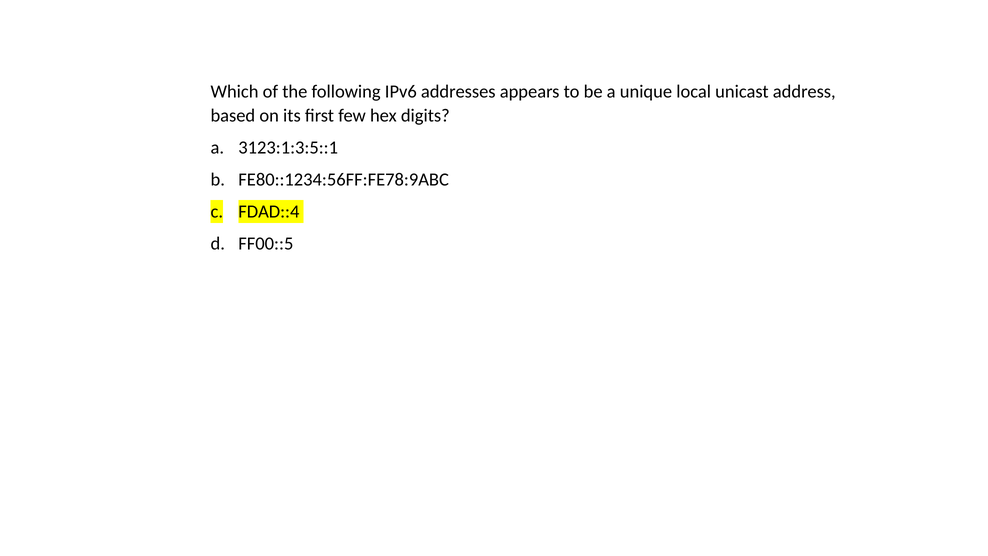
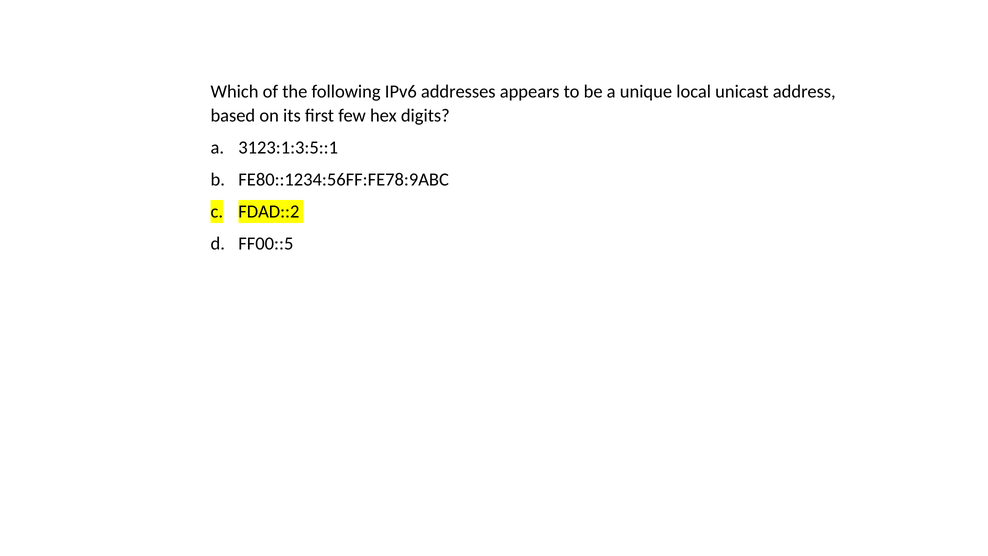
FDAD::4: FDAD::4 -> FDAD::2 (269, 212)
